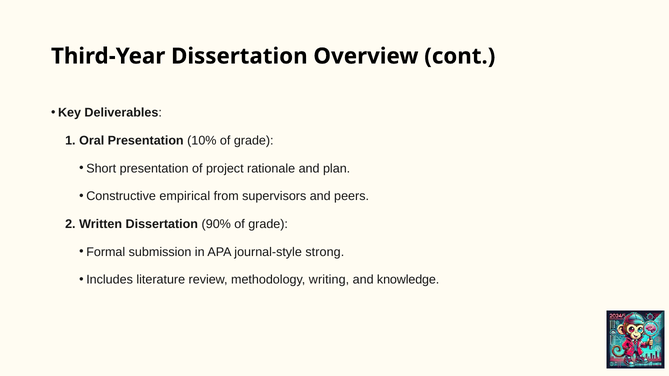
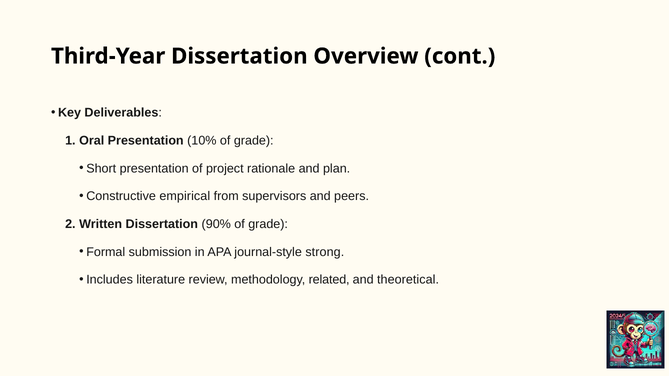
writing: writing -> related (329, 280)
knowledge: knowledge -> theoretical (408, 280)
